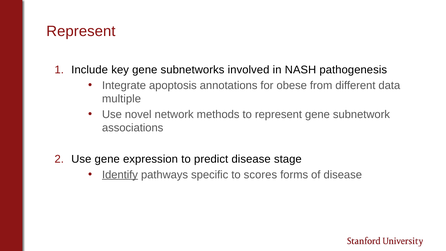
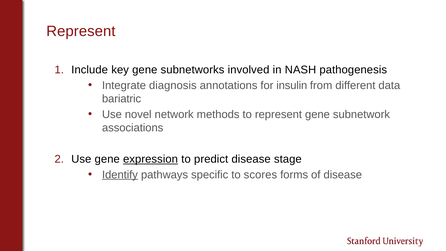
apoptosis: apoptosis -> diagnosis (173, 85)
obese: obese -> insulin (292, 85)
multiple: multiple -> bariatric (122, 99)
expression underline: none -> present (150, 159)
